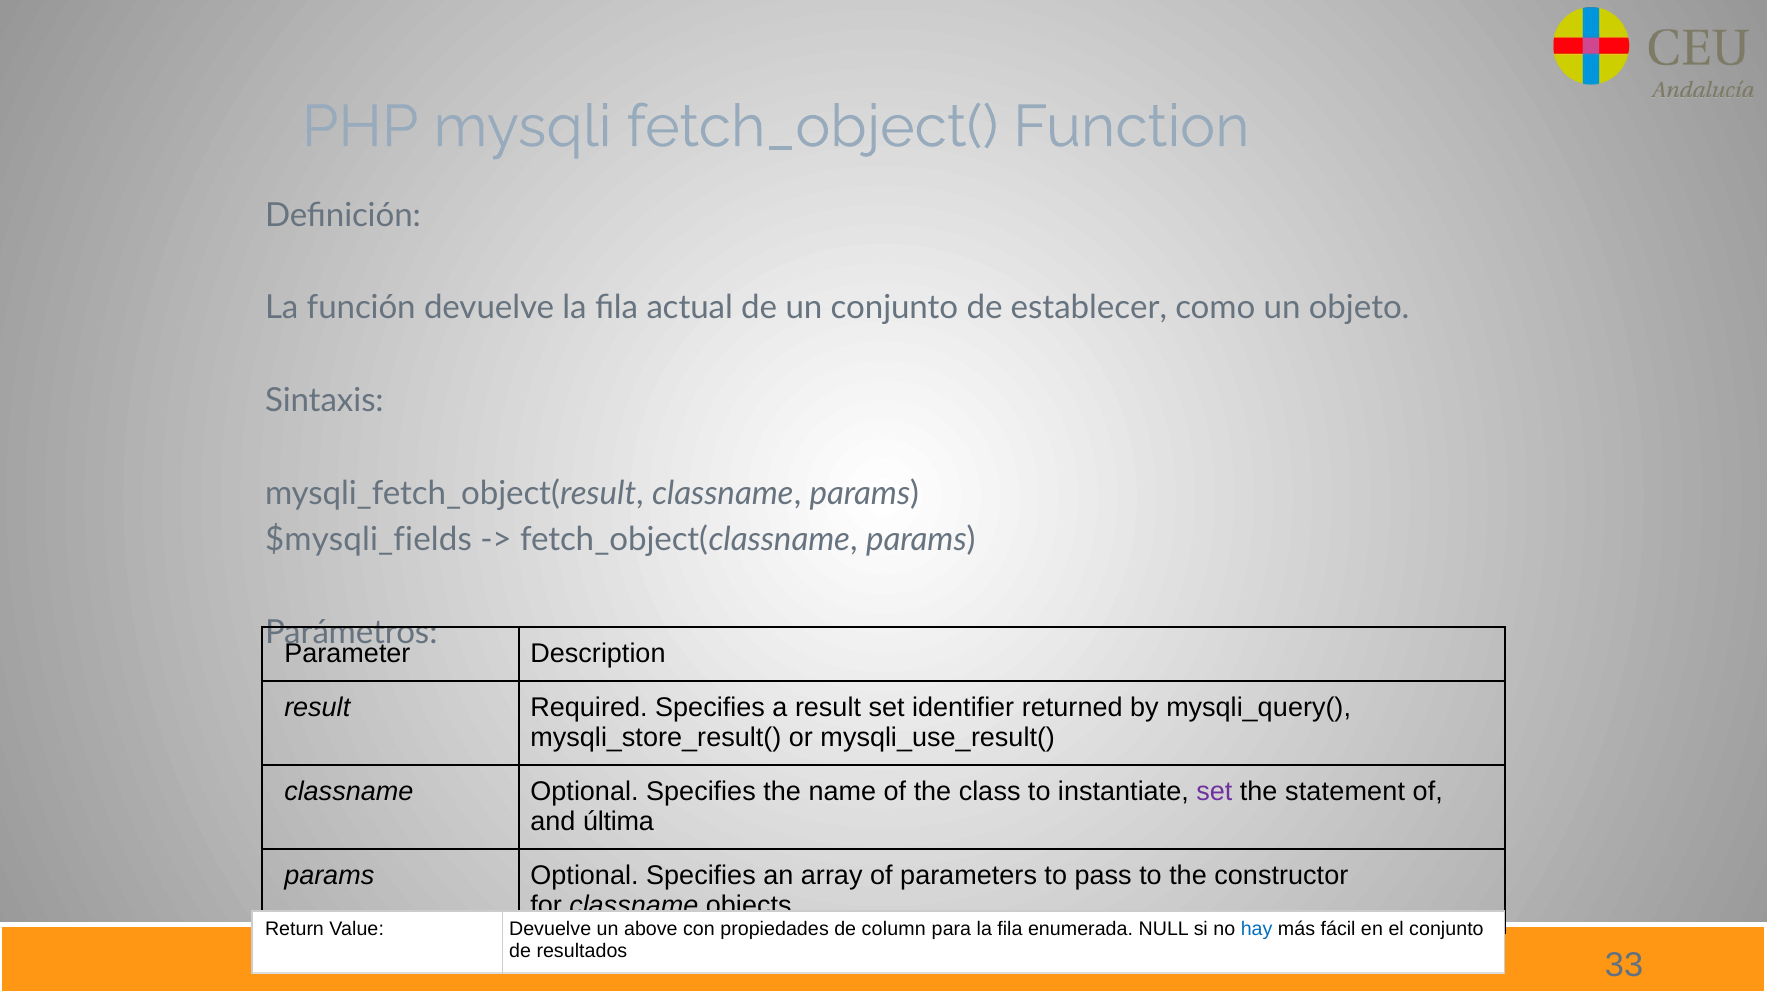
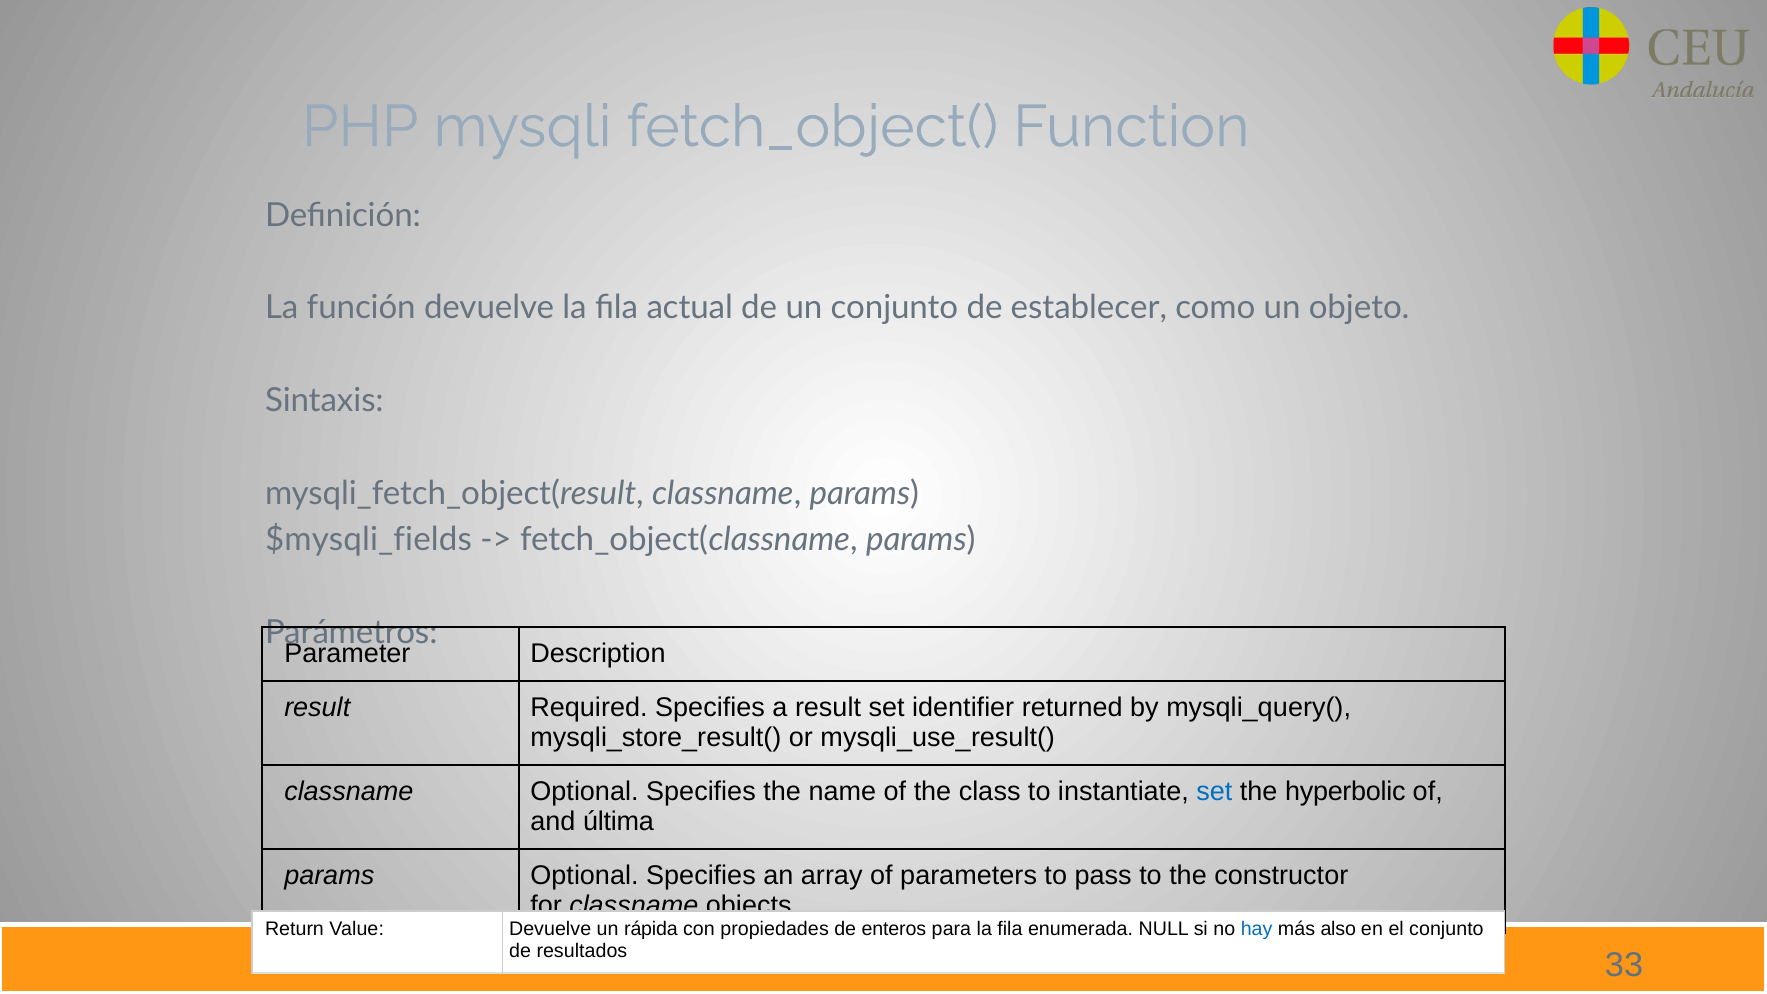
set colour: purple -> blue (1214, 791)
statement: statement -> hyperbolic (1345, 791)
above: above -> rápida (651, 929)
column: column -> enteros (894, 929)
fácil: fácil -> also (1338, 929)
